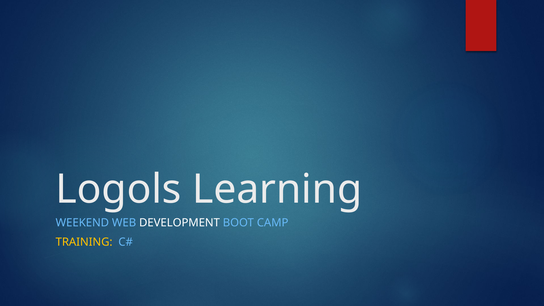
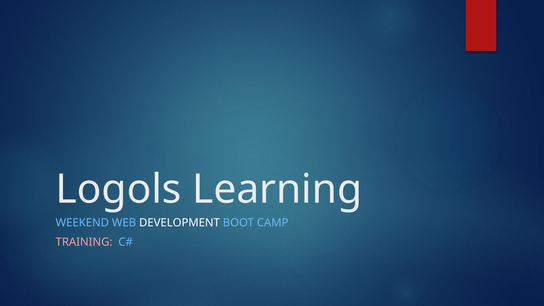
TRAINING colour: yellow -> pink (84, 242)
